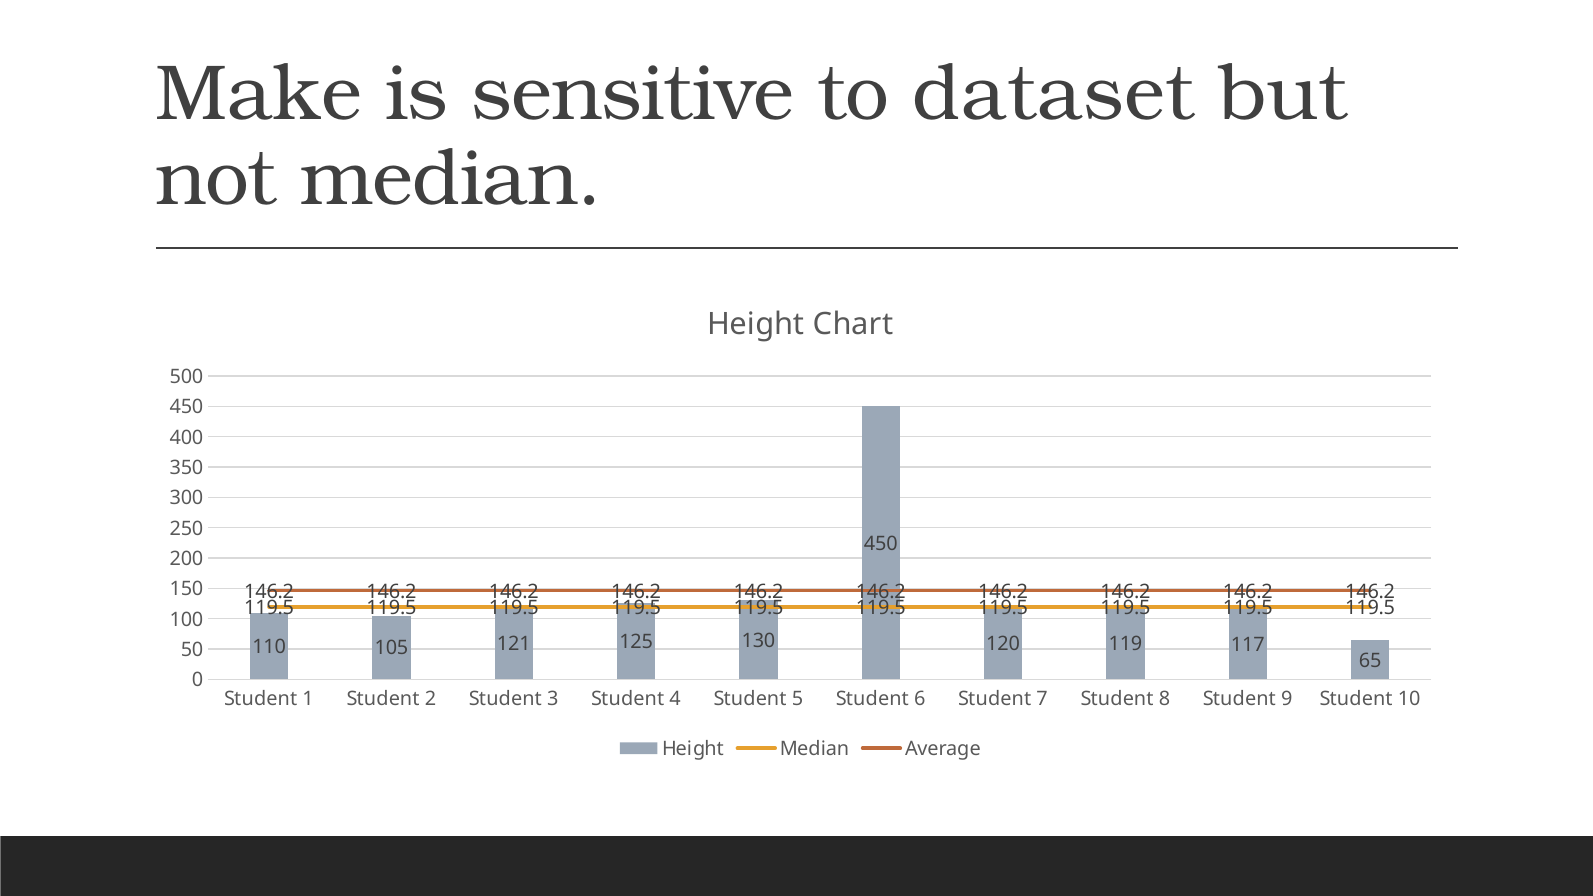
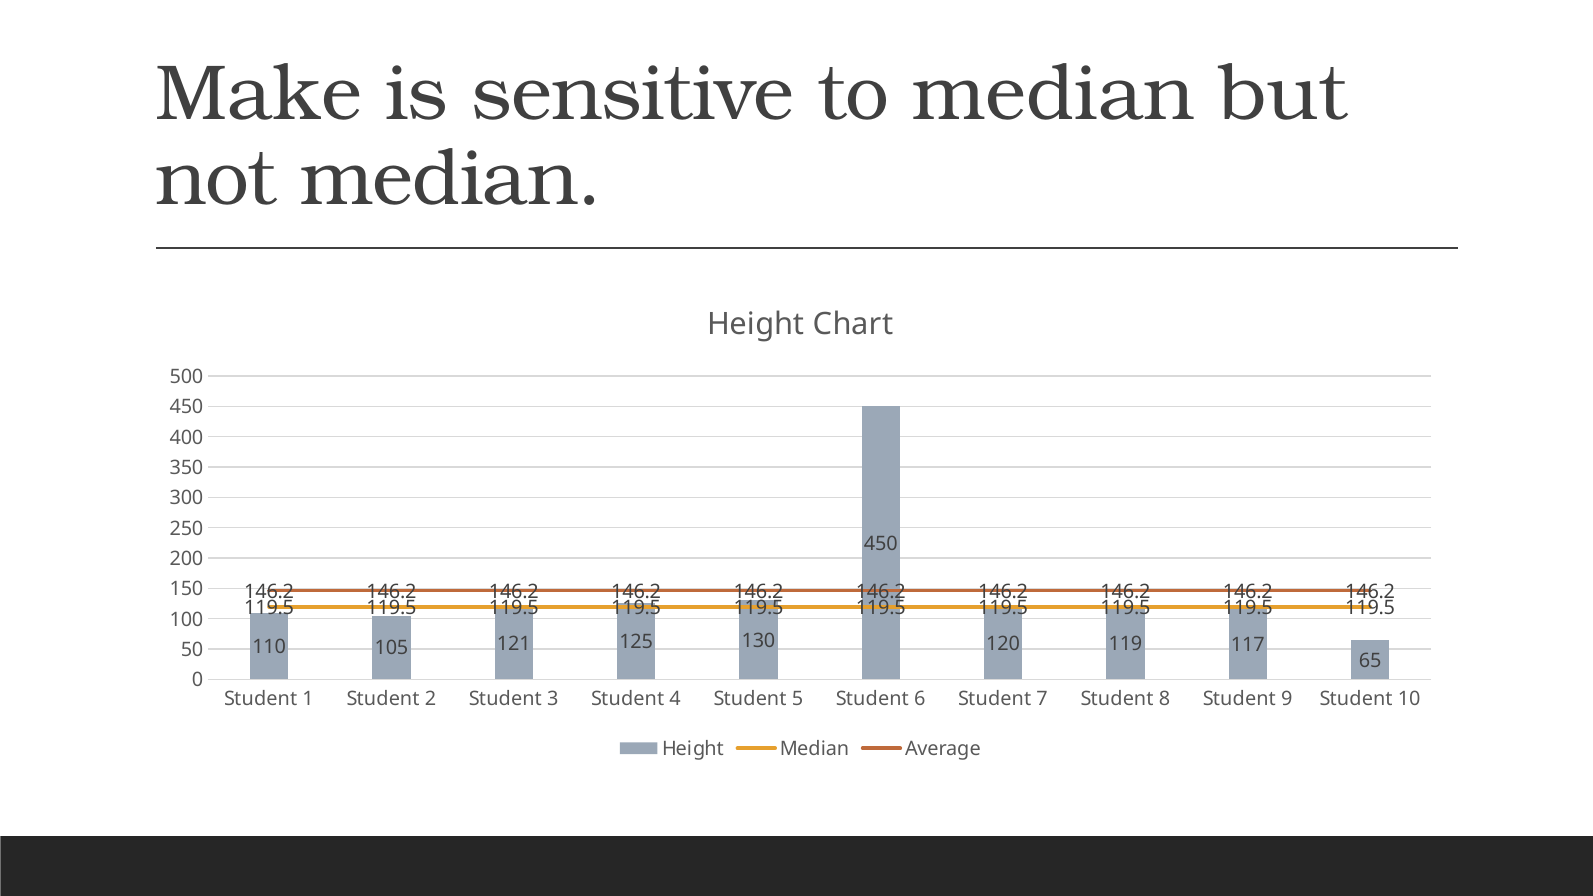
to dataset: dataset -> median (1054, 94)
